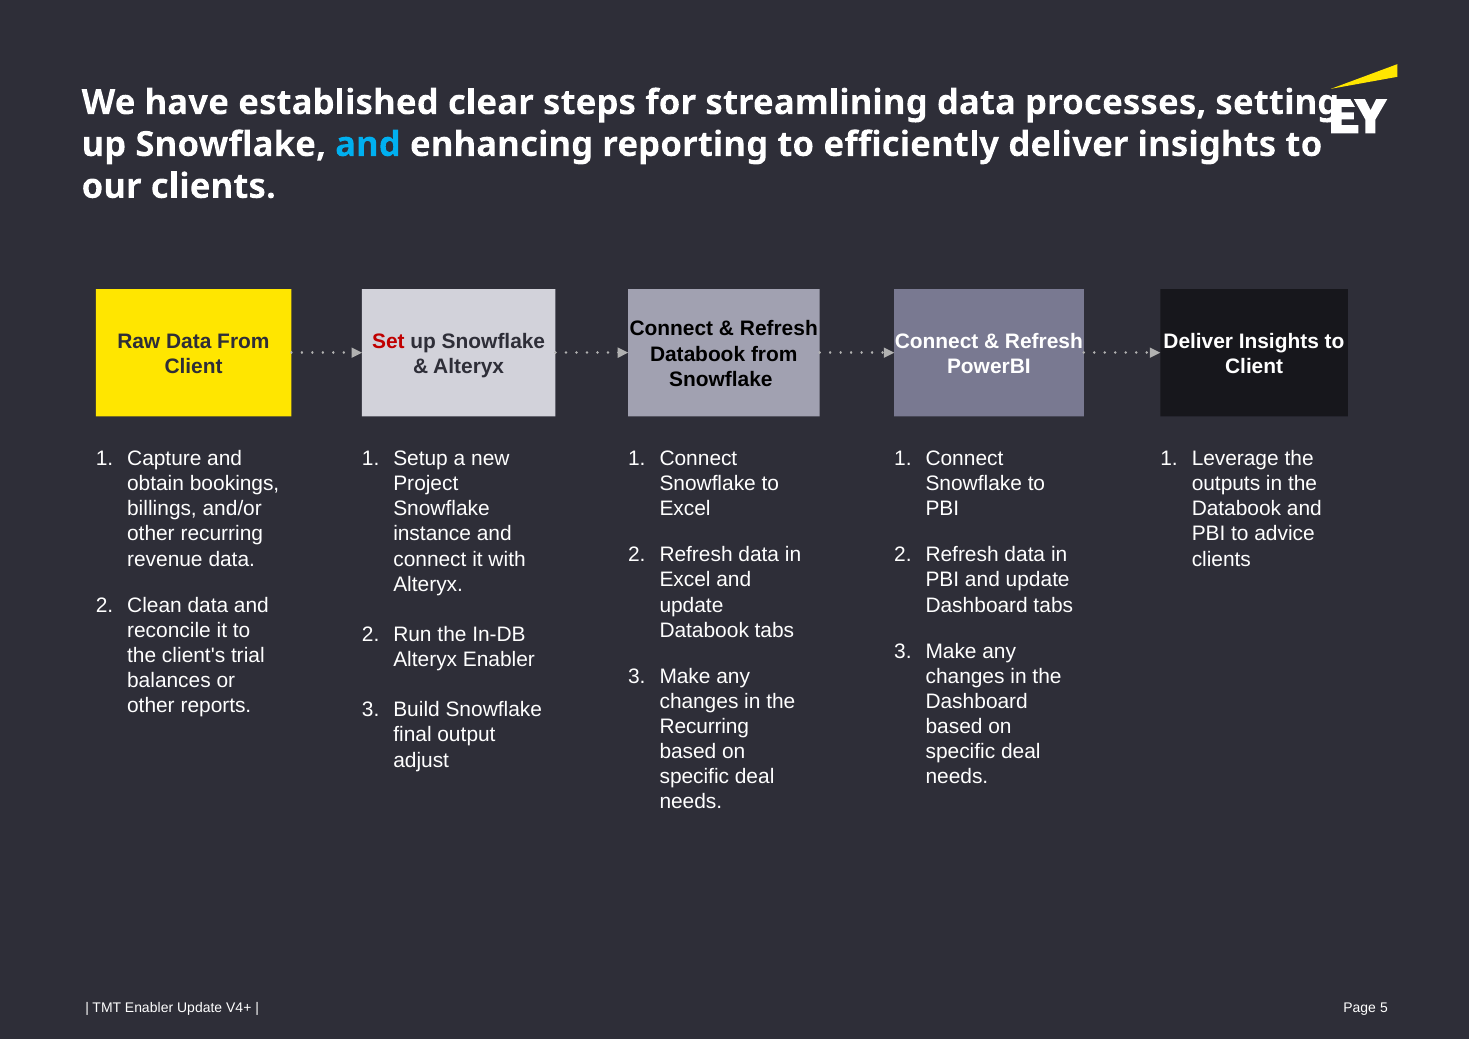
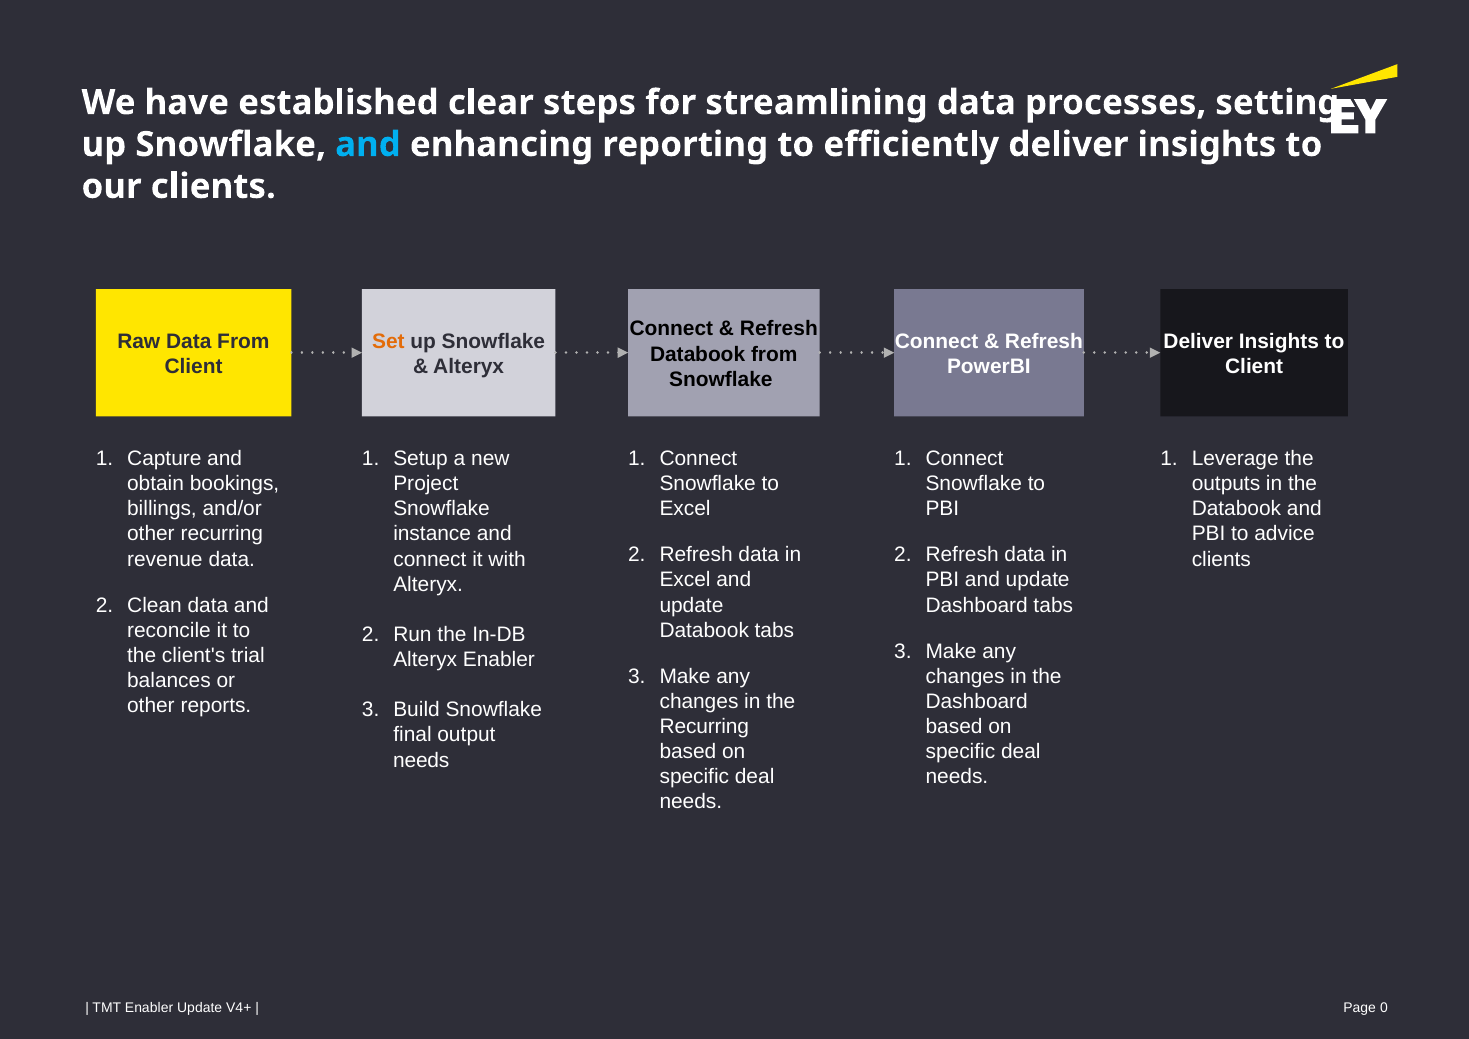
Set colour: red -> orange (388, 341)
adjust: adjust -> needs (421, 760)
5: 5 -> 0 (1384, 1008)
